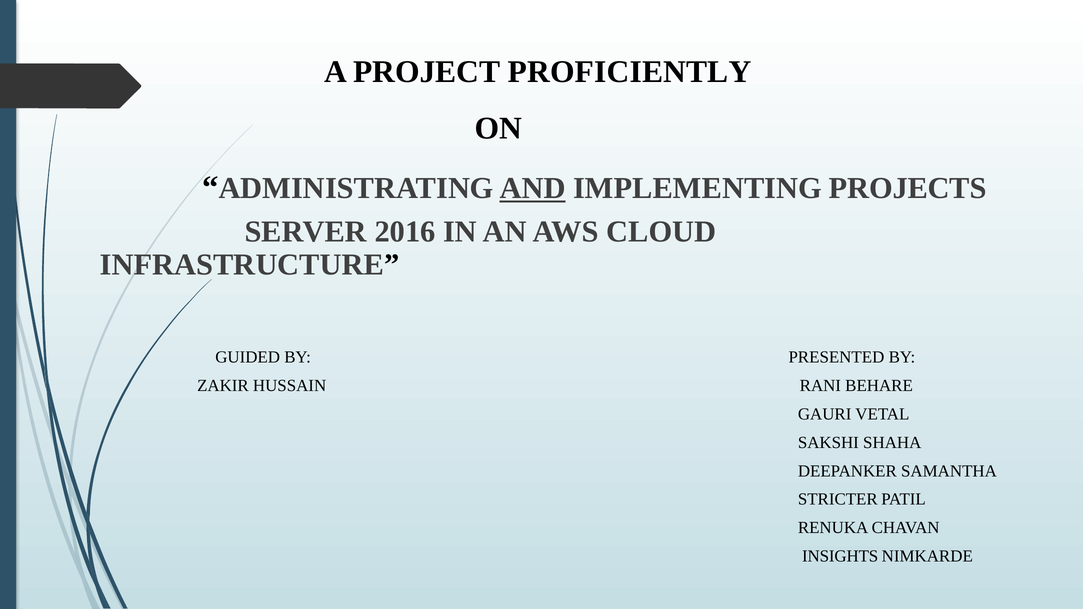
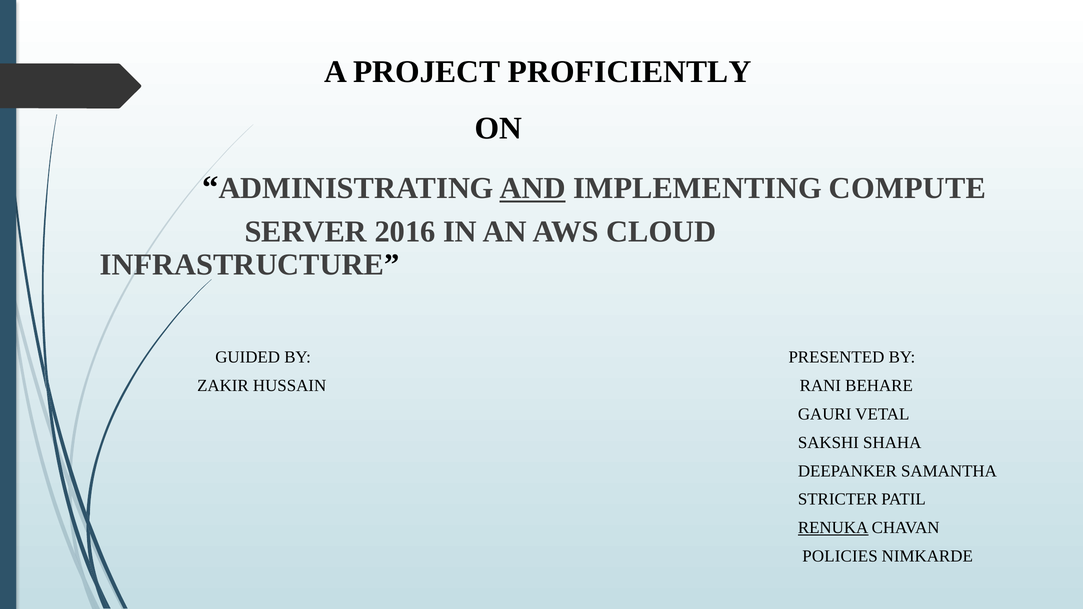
PROJECTS: PROJECTS -> COMPUTE (907, 188)
RENUKA underline: none -> present (833, 528)
INSIGHTS: INSIGHTS -> POLICIES (840, 556)
